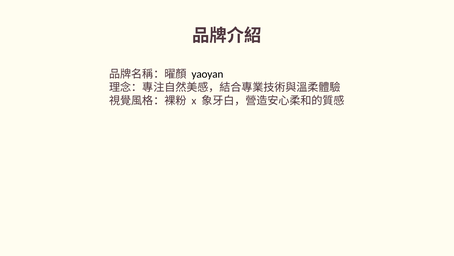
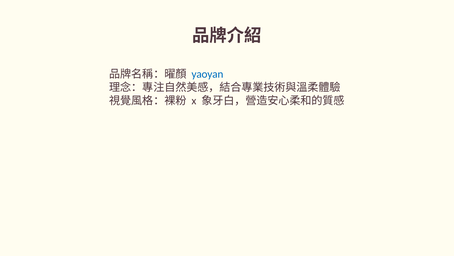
yaoyan colour: black -> blue (207, 74)
